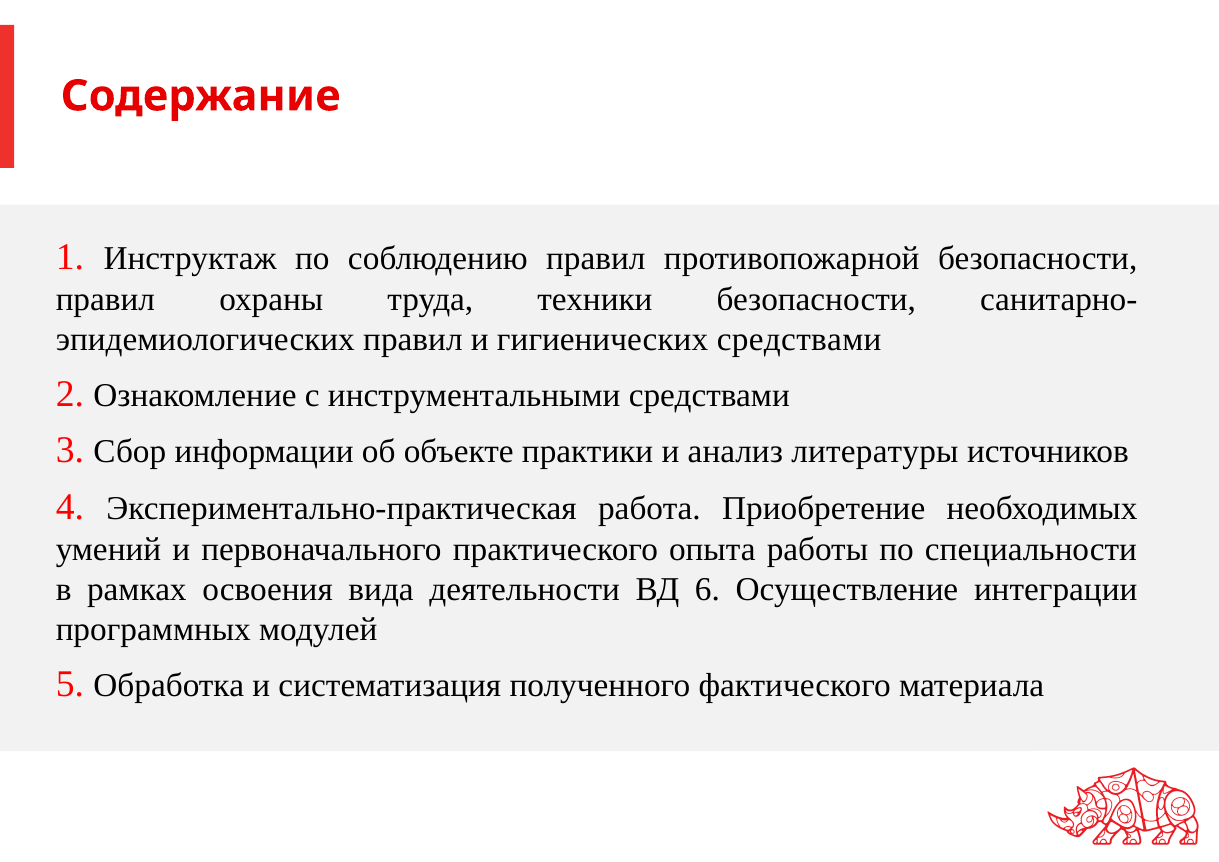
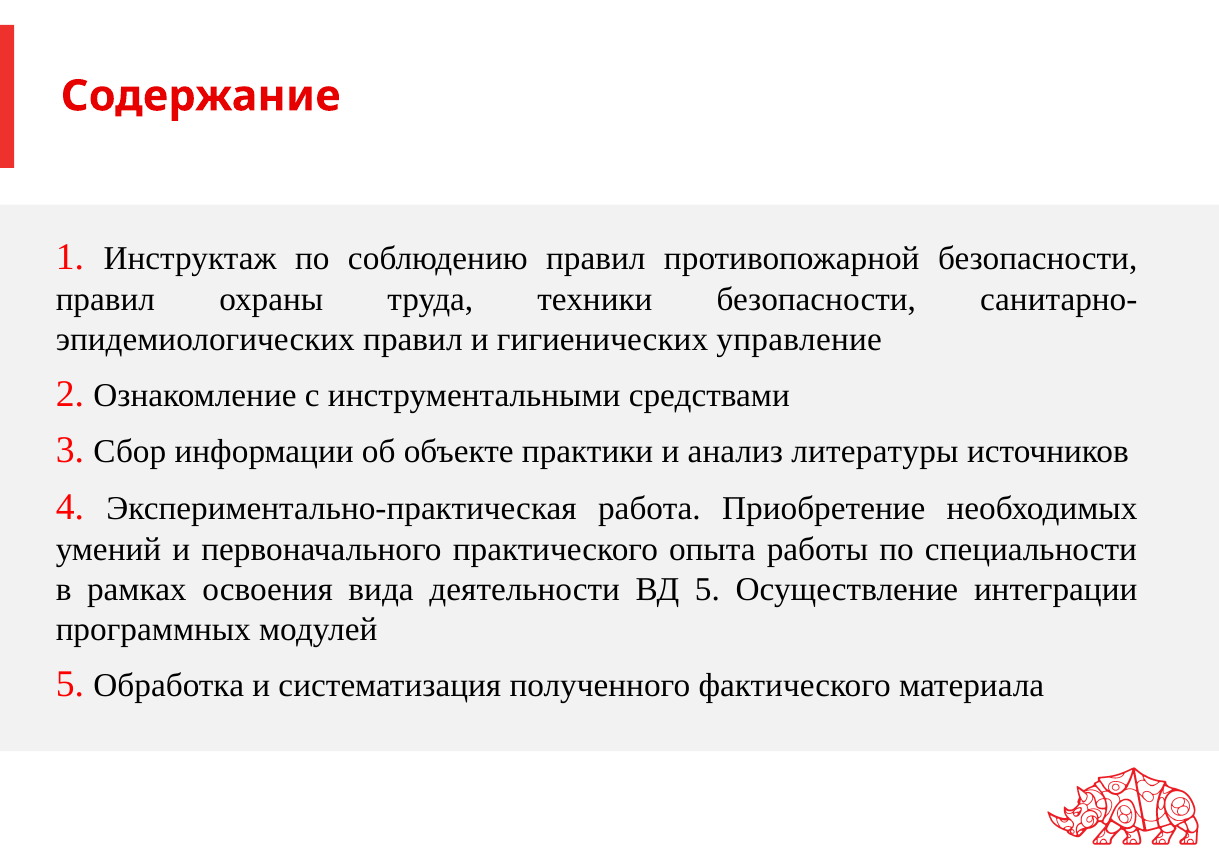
гигиенических средствами: средствами -> управление (799, 339)
ВД 6: 6 -> 5 (707, 589)
